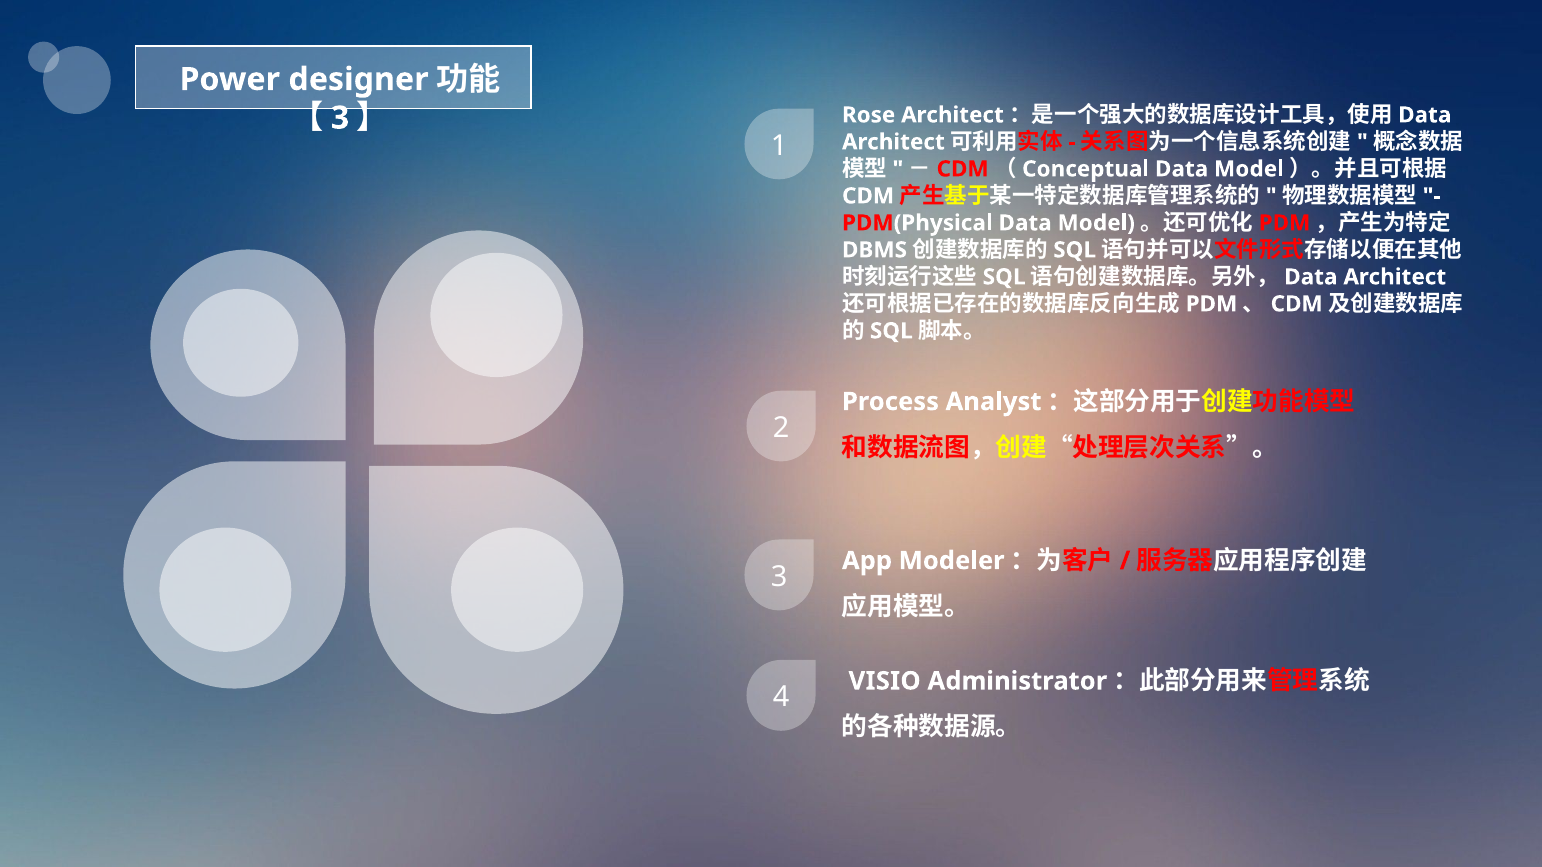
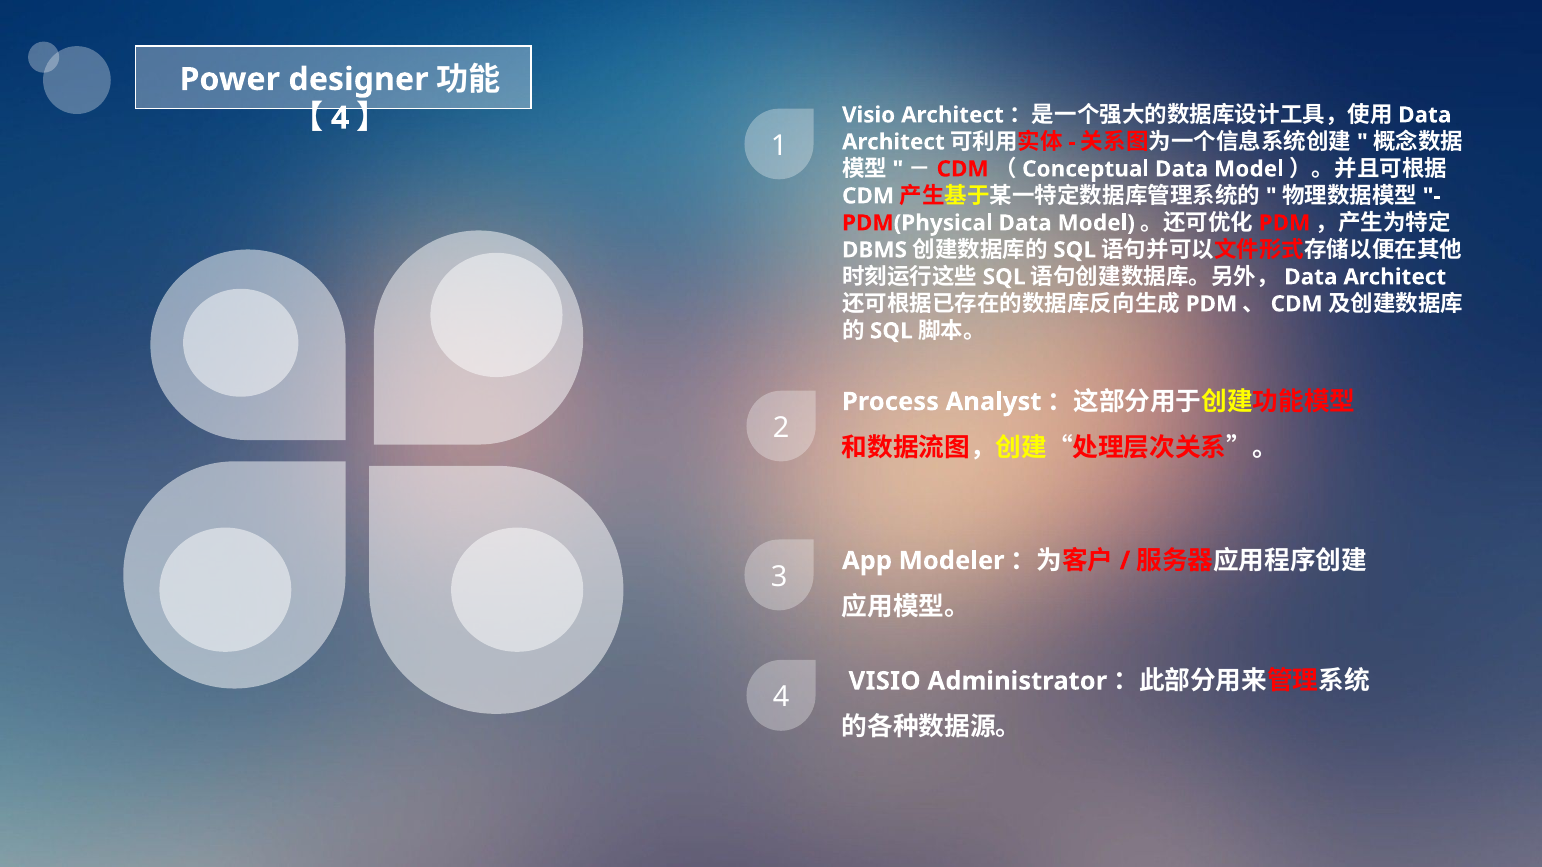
3: 3 -> 4 (340, 118)
Rose: Rose -> Visio (869, 115)
